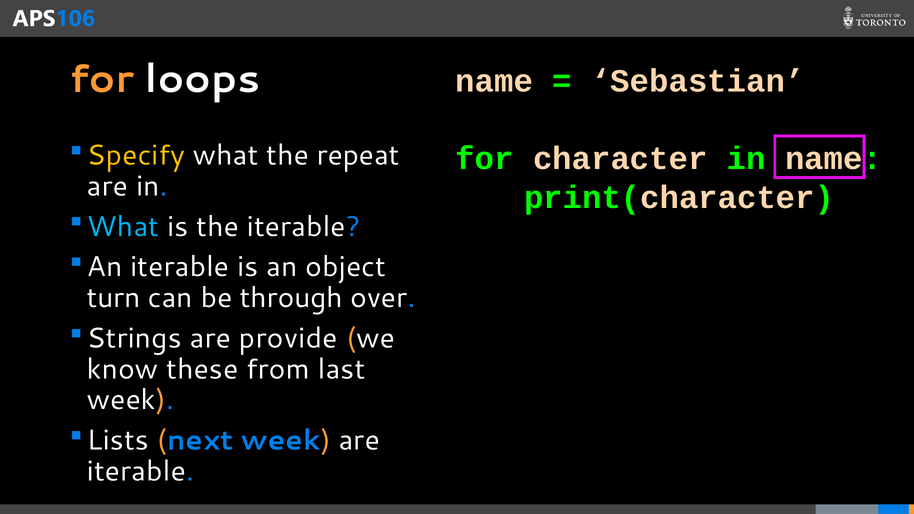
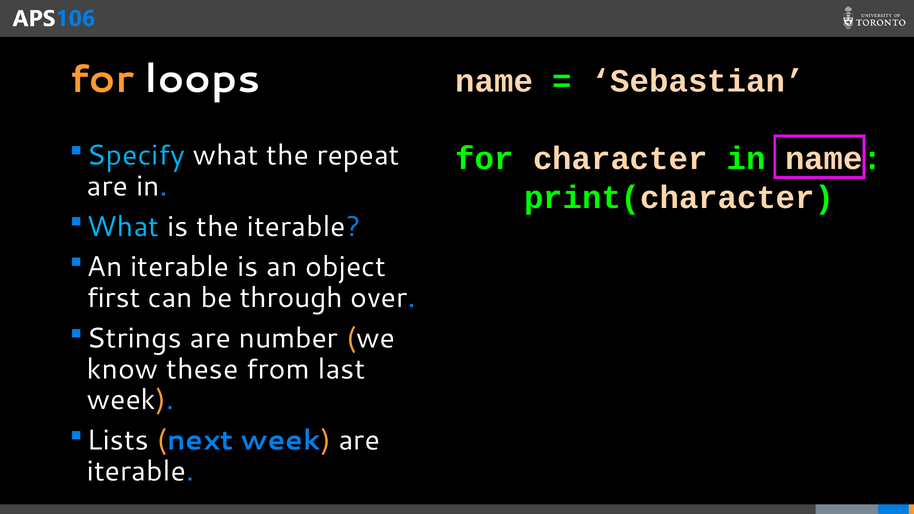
Specify colour: yellow -> light blue (136, 156)
turn: turn -> first (113, 298)
provide: provide -> number (288, 338)
